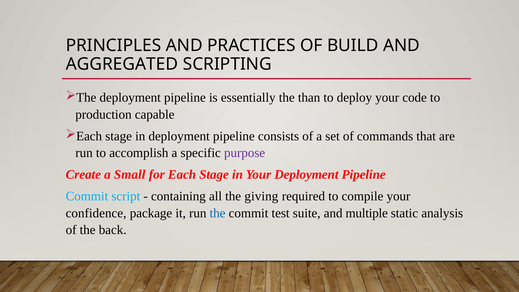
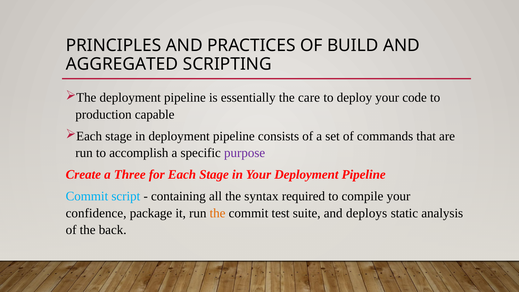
than: than -> care (309, 98)
Small: Small -> Three (130, 175)
giving: giving -> syntax (261, 196)
the colour: blue -> orange (218, 213)
multiple: multiple -> deploys (367, 213)
